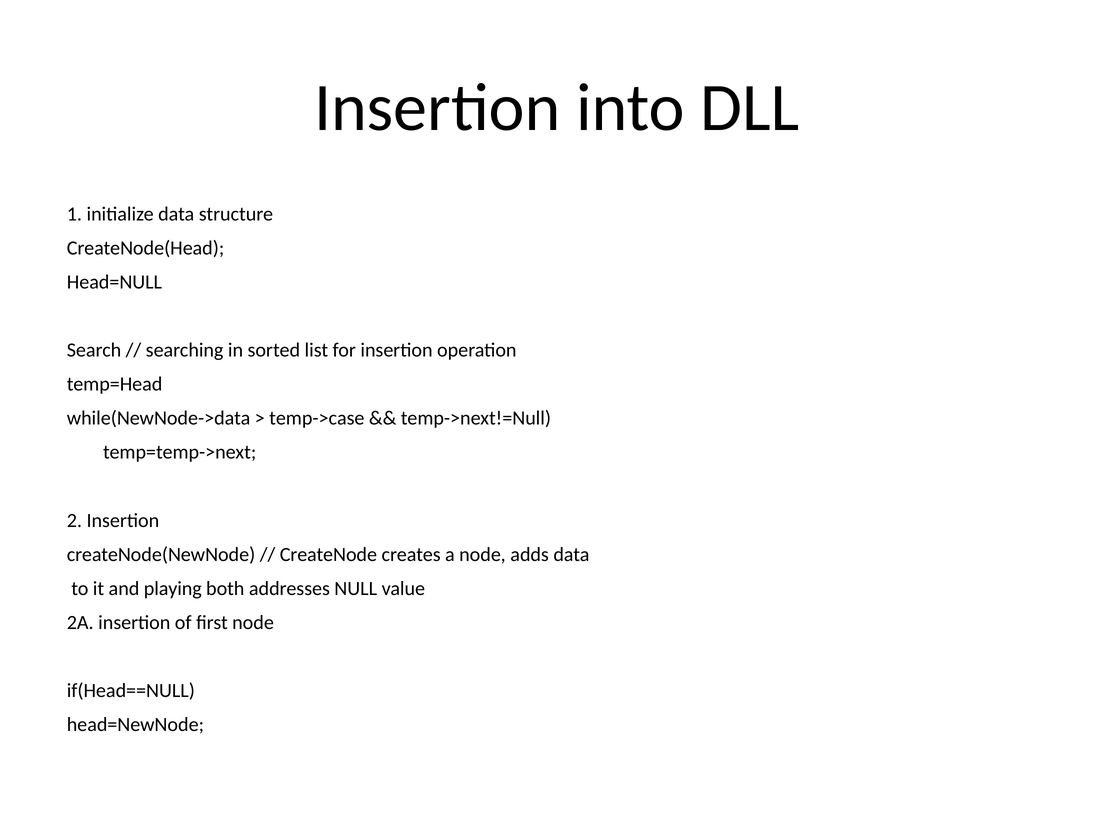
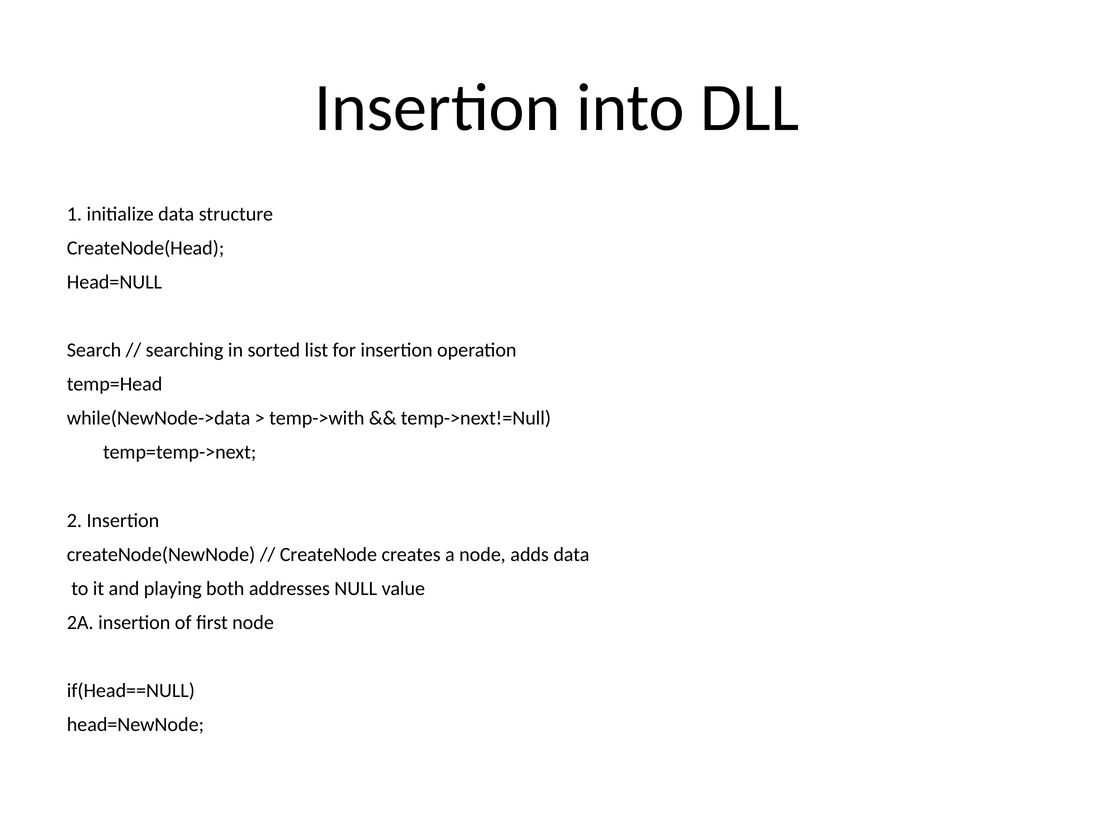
temp->case: temp->case -> temp->with (317, 418)
